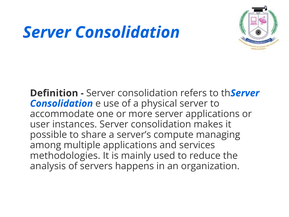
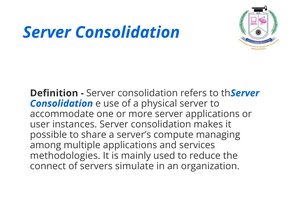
analysis: analysis -> connect (48, 166)
happens: happens -> simulate (134, 166)
